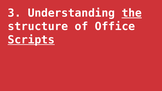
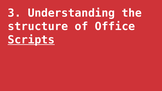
the underline: present -> none (132, 13)
